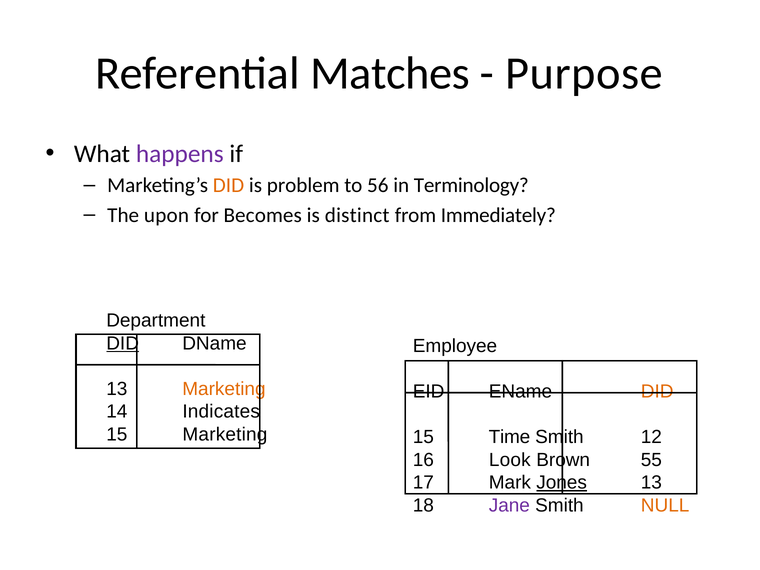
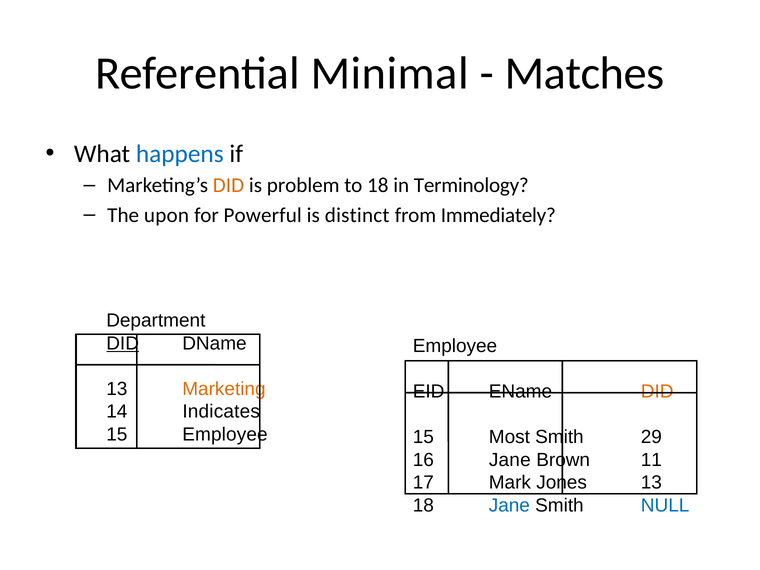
Matches: Matches -> Minimal (390, 74)
Purpose: Purpose -> Matches (585, 74)
happens colour: purple -> blue (180, 154)
to 56: 56 -> 18 (378, 186)
Becomes: Becomes -> Powerful (263, 215)
15 Marketing: Marketing -> Employee (225, 434)
Time: Time -> Most (509, 437)
12: 12 -> 29 (651, 437)
16 Look: Look -> Jane (510, 460)
55: 55 -> 11 (651, 460)
Jones underline: present -> none (562, 483)
Jane colour: purple -> blue (509, 505)
NULL colour: orange -> blue (665, 505)
